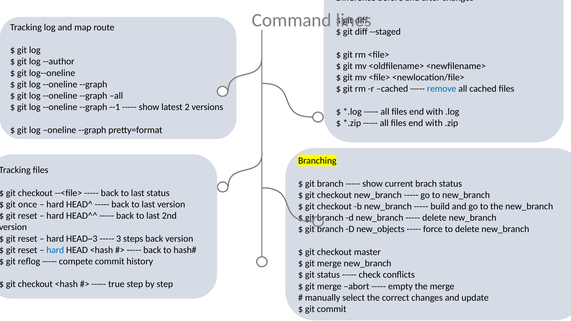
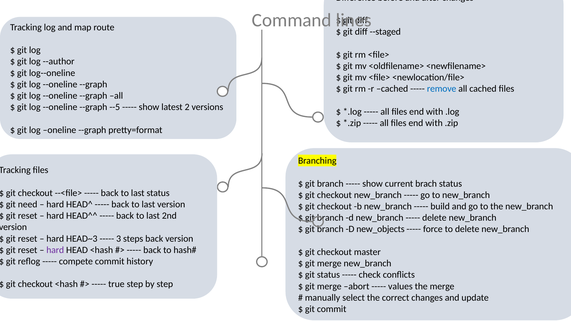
--1: --1 -> --5 (115, 107)
once: once -> need (28, 204)
hard colour: blue -> purple (55, 250)
empty: empty -> values (400, 286)
